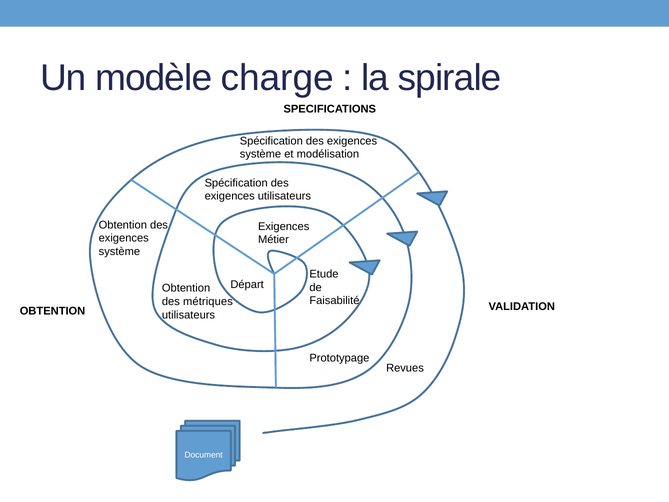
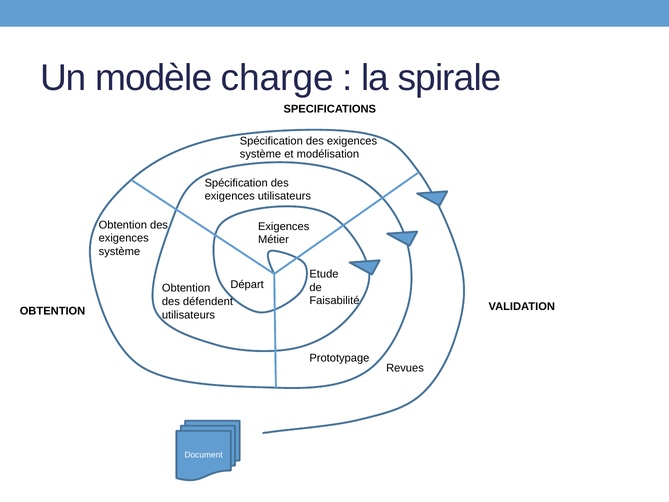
métriques: métriques -> défendent (208, 301)
